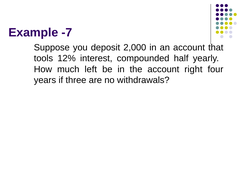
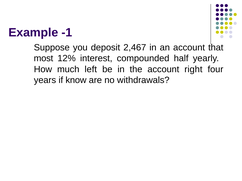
-7: -7 -> -1 (67, 33)
2,000: 2,000 -> 2,467 (135, 48)
tools: tools -> most (43, 59)
three: three -> know (76, 80)
